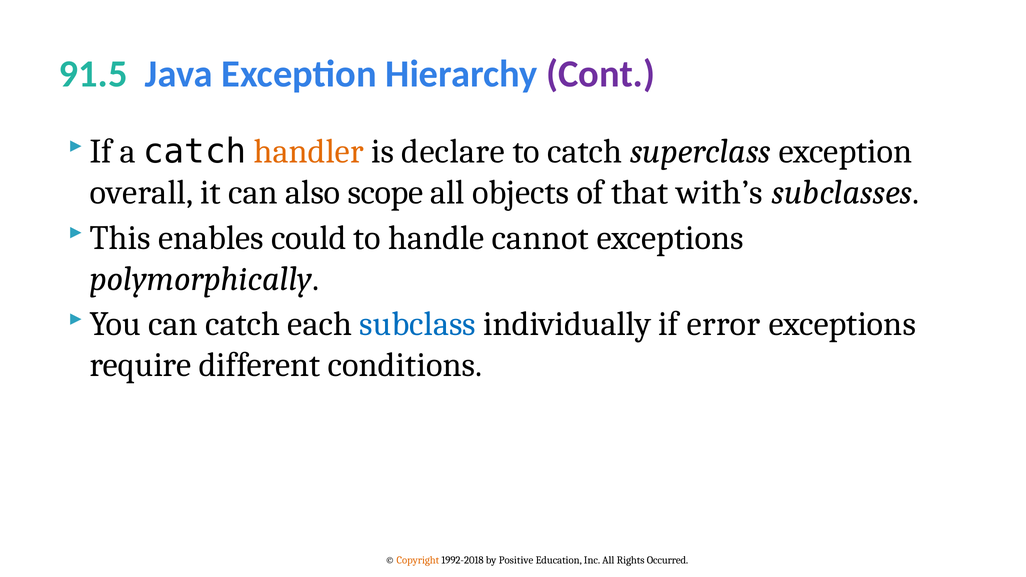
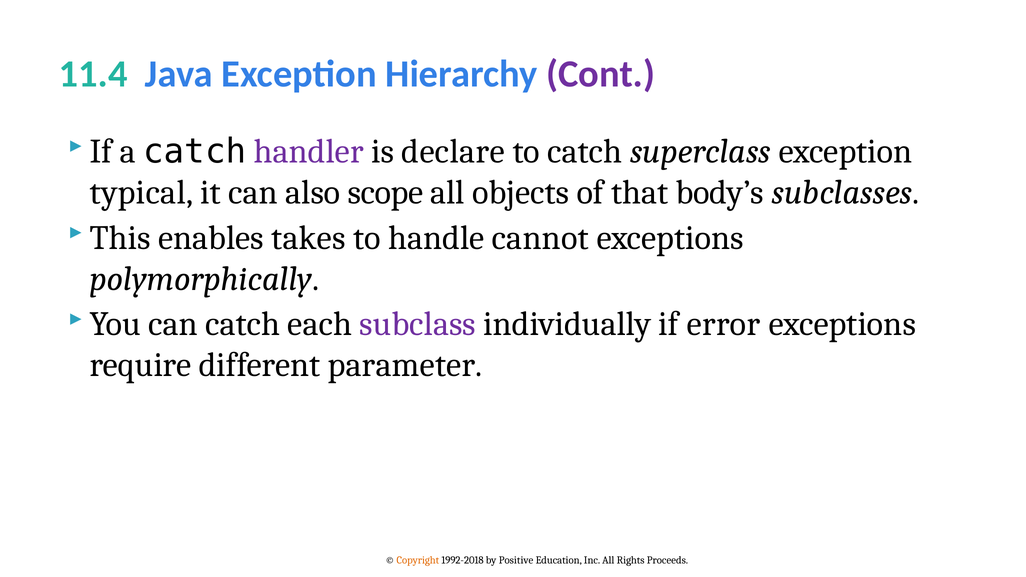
91.5: 91.5 -> 11.4 (93, 74)
handler colour: orange -> purple (309, 151)
overall: overall -> typical (141, 192)
with’s: with’s -> body’s (720, 192)
could: could -> takes (308, 238)
subclass colour: blue -> purple (418, 324)
conditions: conditions -> parameter (405, 365)
Occurred: Occurred -> Proceeds (667, 561)
